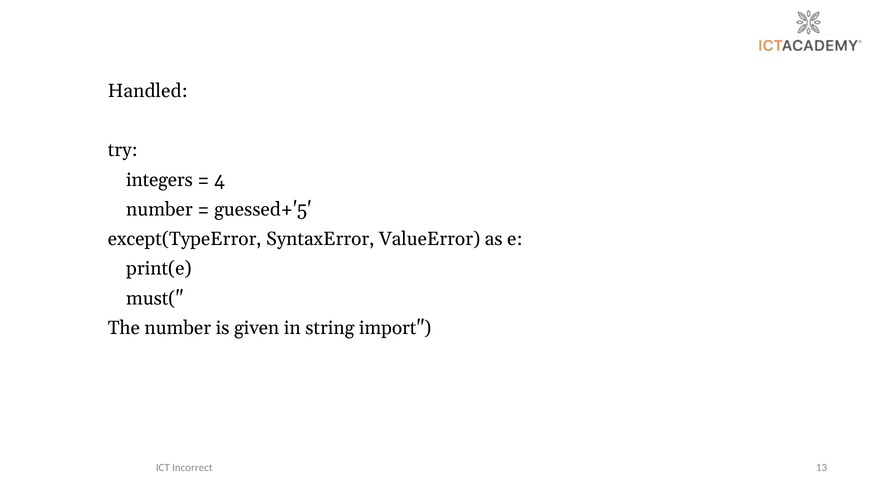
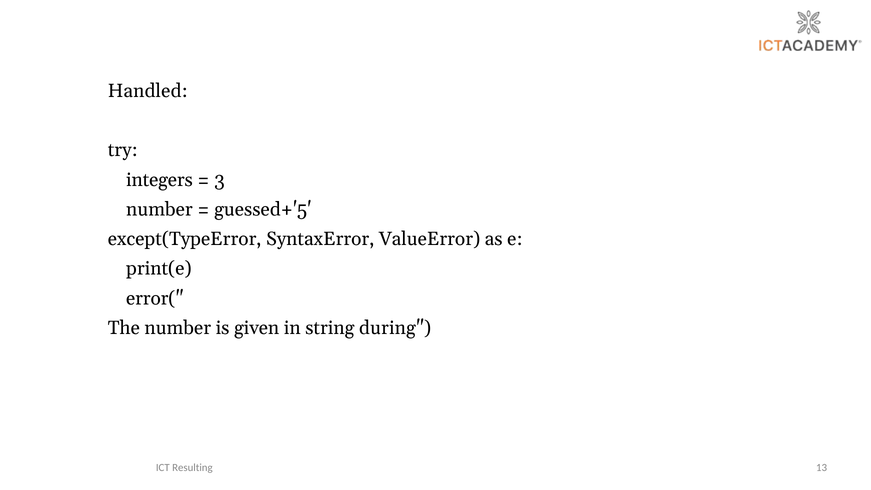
4: 4 -> 3 (219, 180)
must(: must( -> error( (155, 298)
import: import -> during (395, 328)
Incorrect: Incorrect -> Resulting (192, 468)
